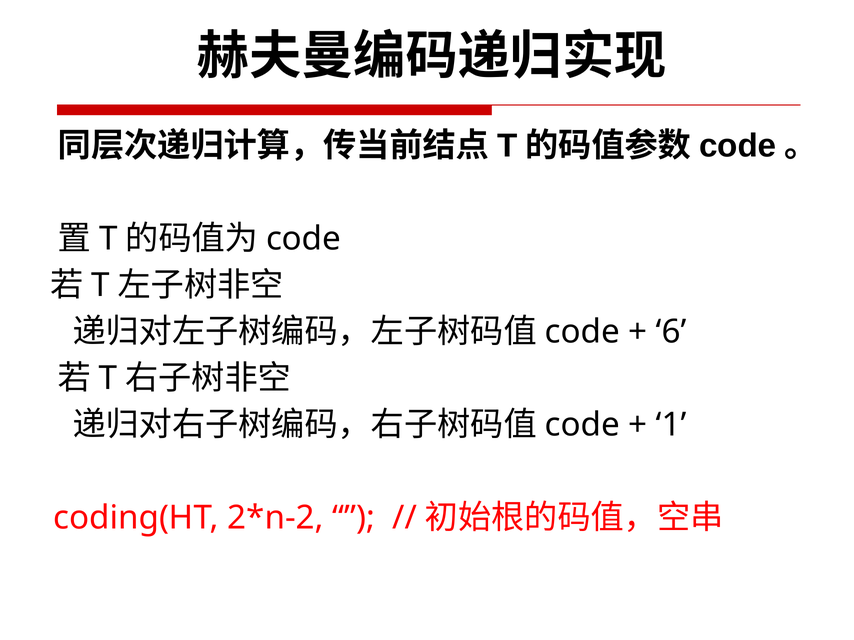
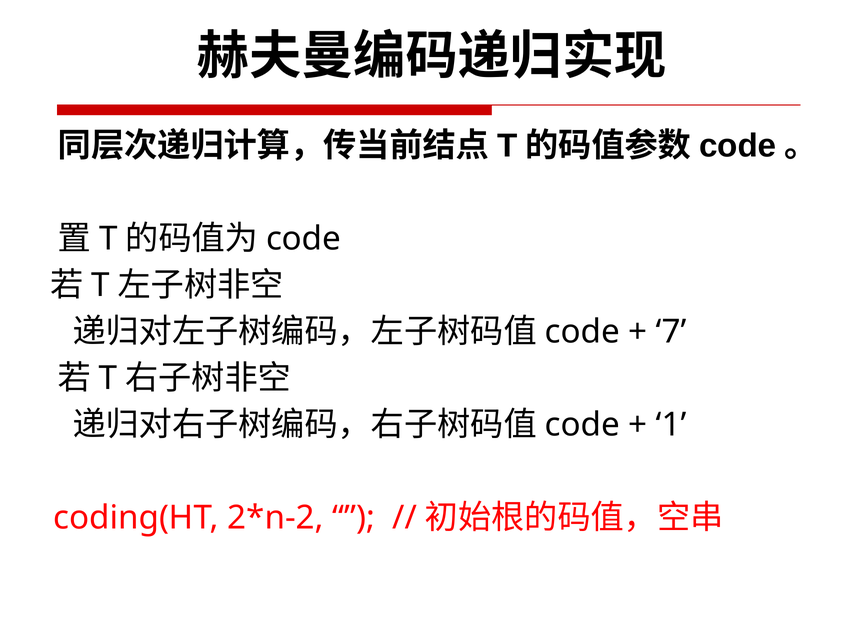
6: 6 -> 7 (671, 332)
